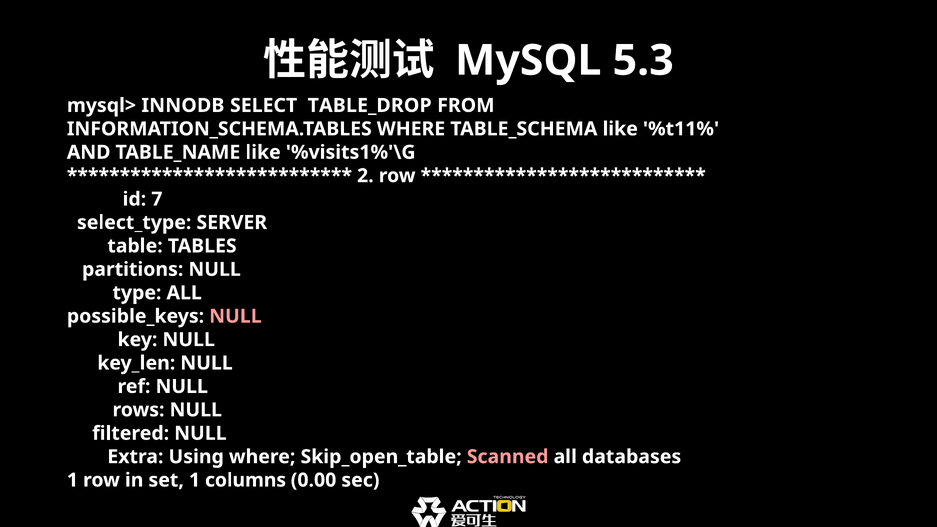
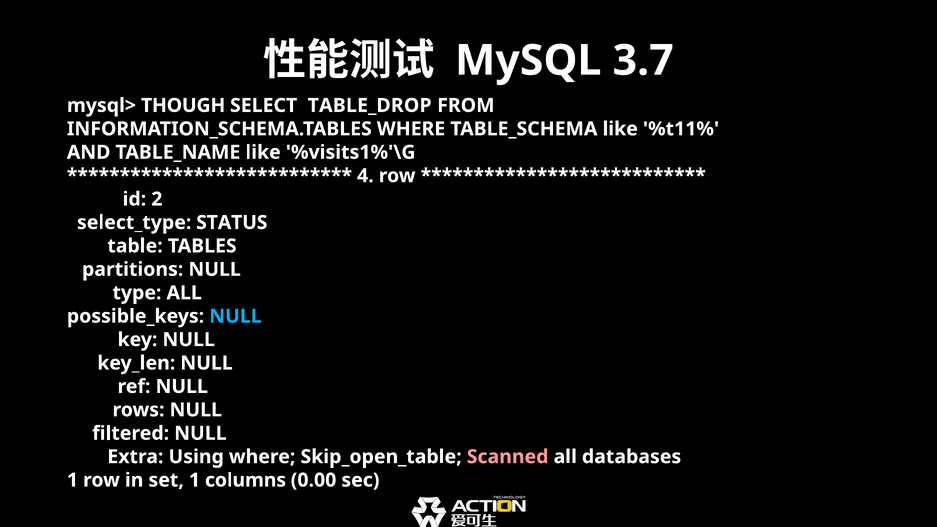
5.3: 5.3 -> 3.7 (643, 61)
INNODB: INNODB -> THOUGH (183, 106)
2: 2 -> 4 (365, 176)
7: 7 -> 2 (157, 199)
SERVER: SERVER -> STATUS (232, 223)
NULL colour: pink -> light blue (235, 316)
